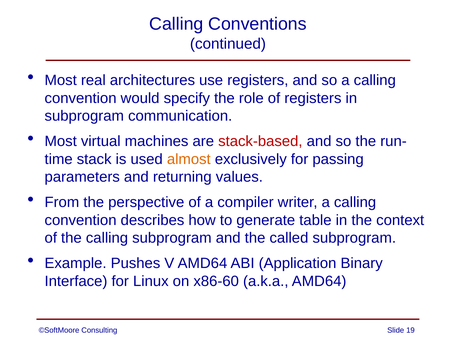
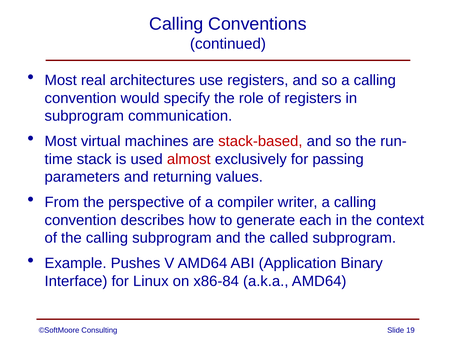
almost colour: orange -> red (189, 159)
table: table -> each (315, 220)
x86-60: x86-60 -> x86-84 (216, 281)
